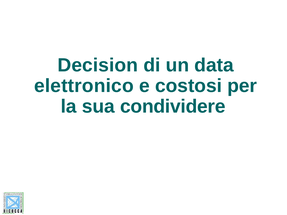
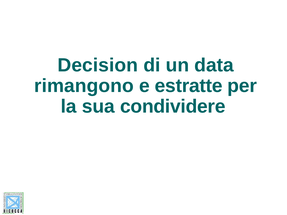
elettronico: elettronico -> rimangono (84, 86)
costosi: costosi -> estratte (189, 86)
